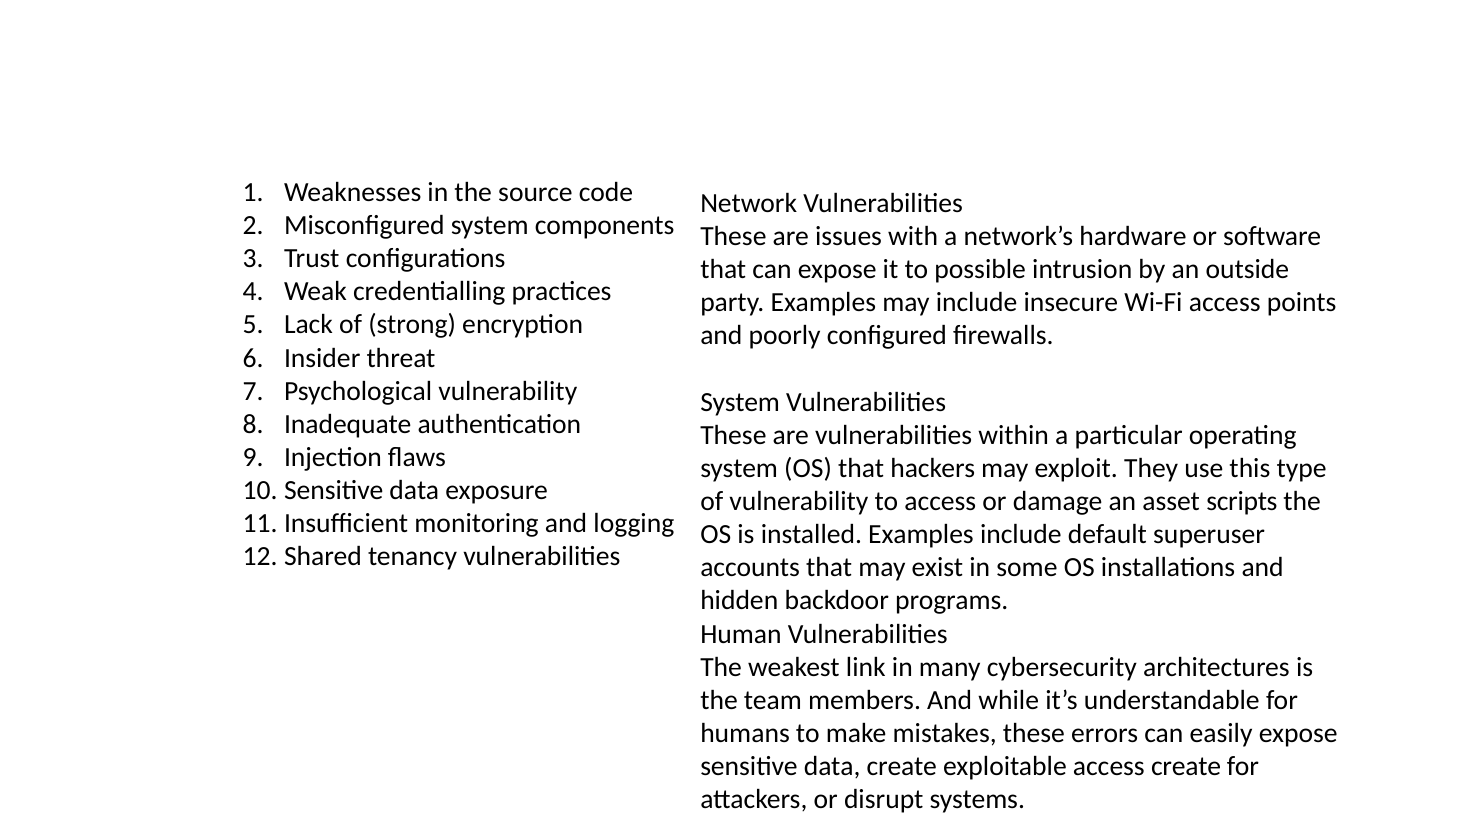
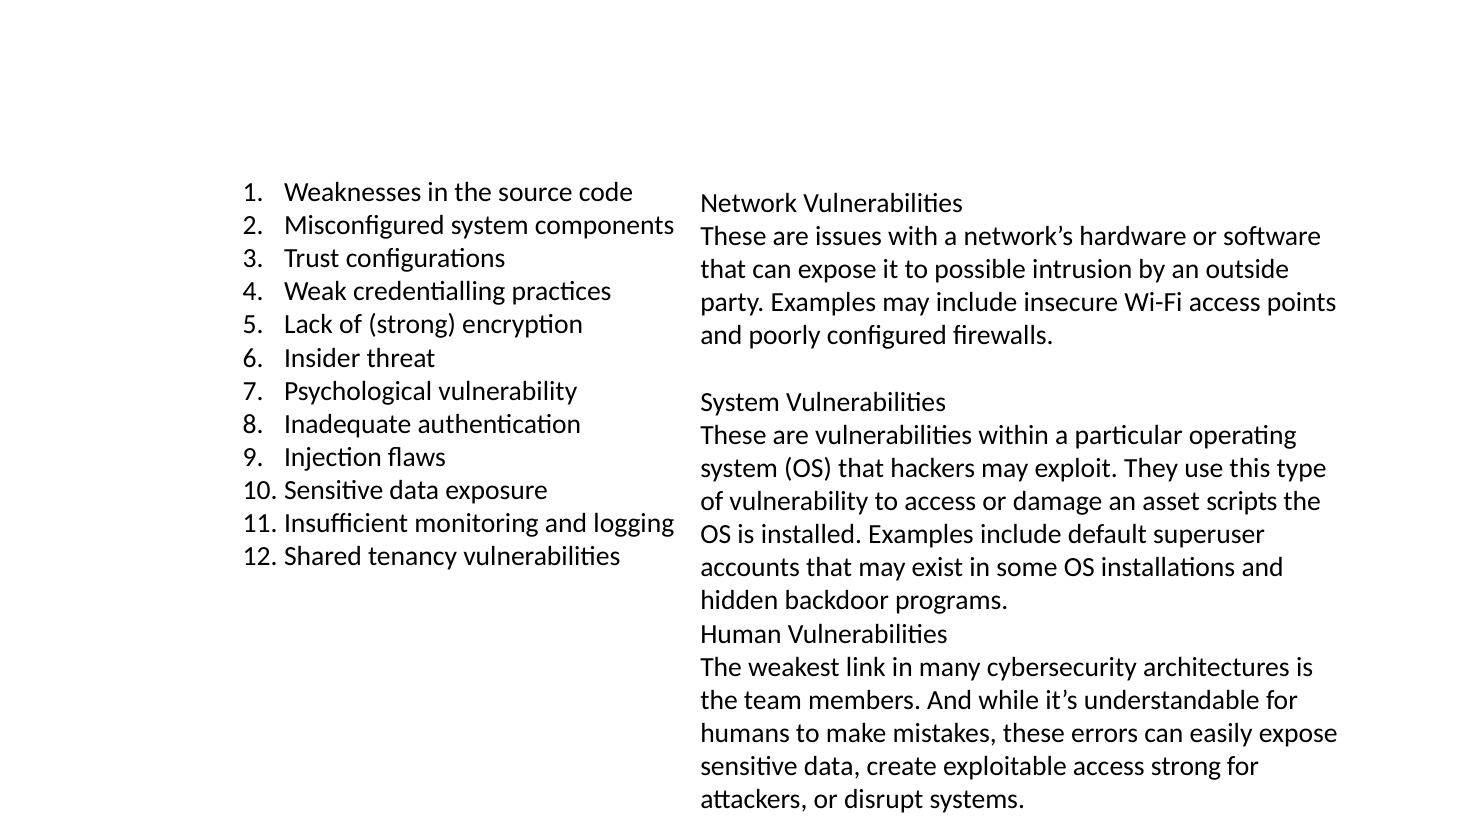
access create: create -> strong (1186, 766)
